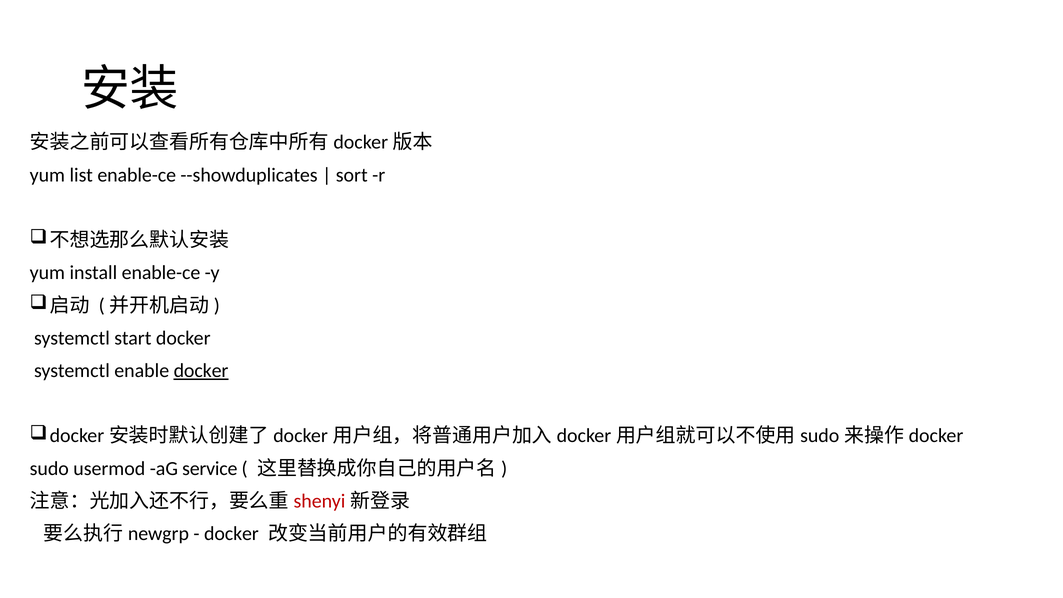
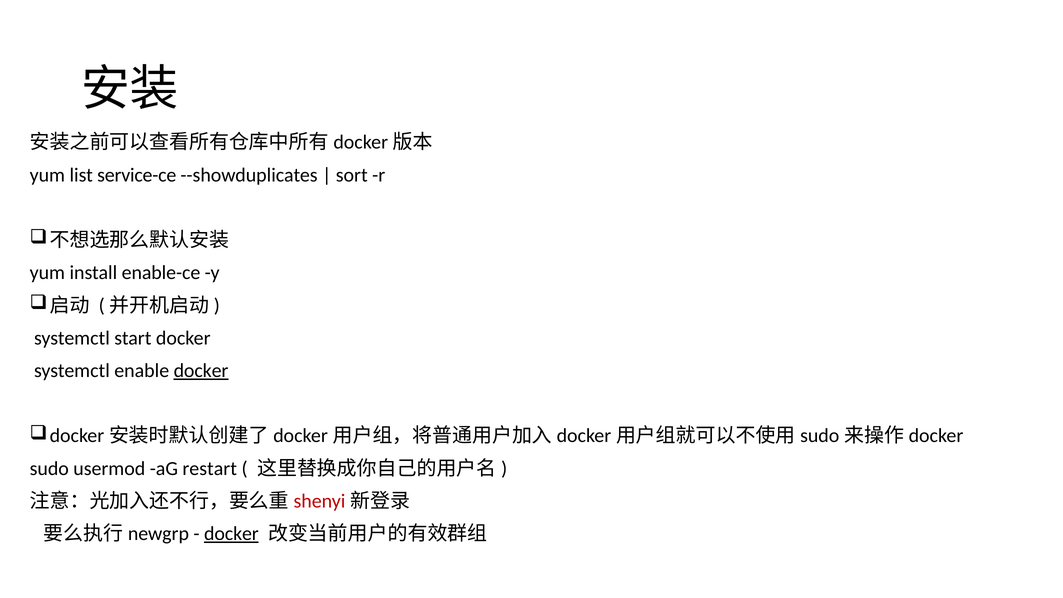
list enable-ce: enable-ce -> service-ce (137, 175)
service: service -> restart (210, 468)
docker underline: none -> present (231, 534)
